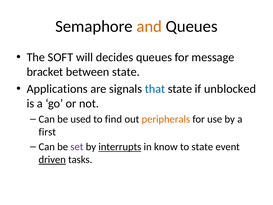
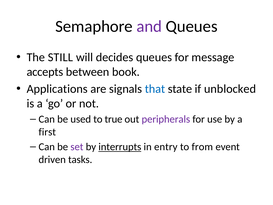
and colour: orange -> purple (149, 26)
SOFT: SOFT -> STILL (60, 57)
bracket: bracket -> accepts (45, 72)
between state: state -> book (126, 72)
find: find -> true (114, 119)
peripherals colour: orange -> purple (166, 119)
know: know -> entry (166, 147)
to state: state -> from (202, 147)
driven underline: present -> none (52, 159)
